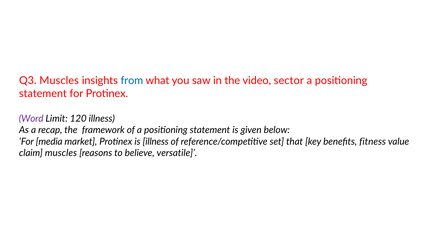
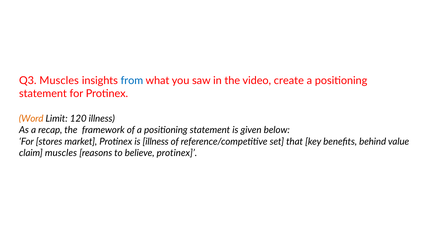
sector: sector -> create (289, 81)
Word colour: purple -> orange (31, 119)
media: media -> stores (49, 142)
fitness: fitness -> behind (373, 142)
believe versatile: versatile -> protinex (177, 153)
